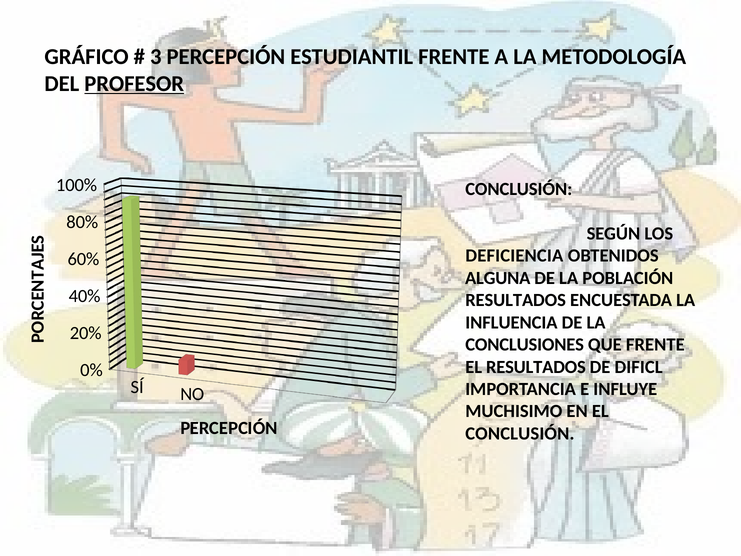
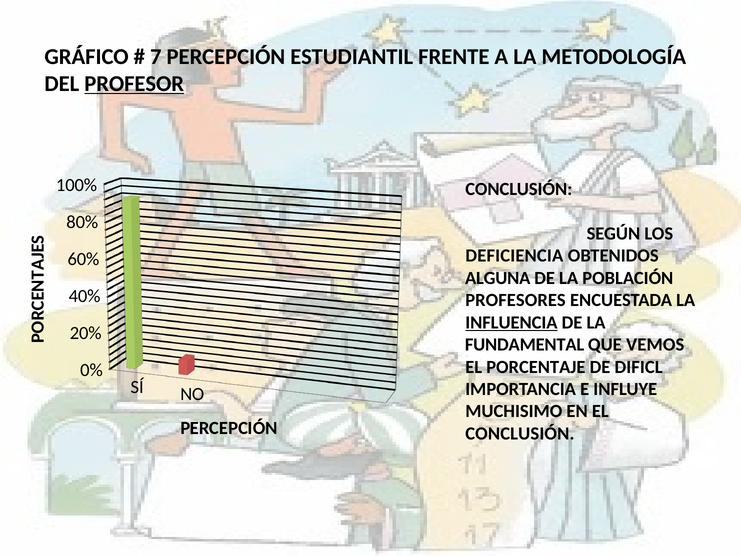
3: 3 -> 7 (156, 57)
RESULTADOS: RESULTADOS -> PROFESORES (516, 300)
INFLUENCIA underline: none -> present (511, 322)
CONCLUSIONES: CONCLUSIONES -> FUNDAMENTAL (525, 344)
QUE FRENTE: FRENTE -> VEMOS (655, 344)
EL RESULTADOS: RESULTADOS -> PORCENTAJE (536, 367)
